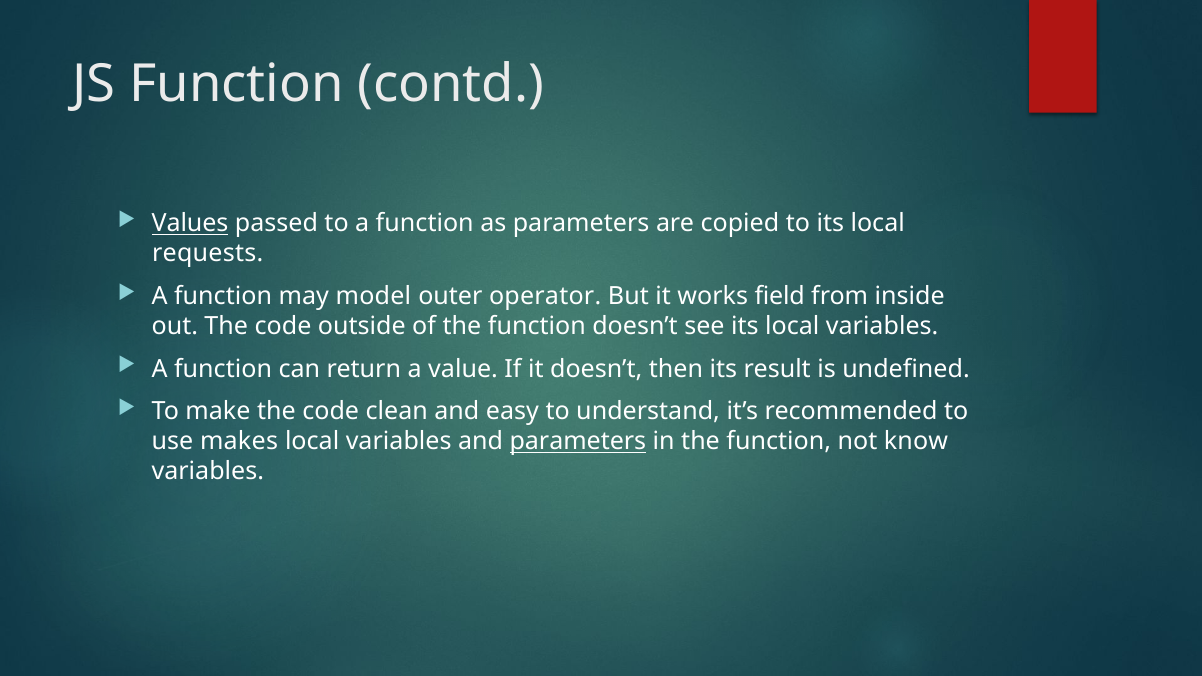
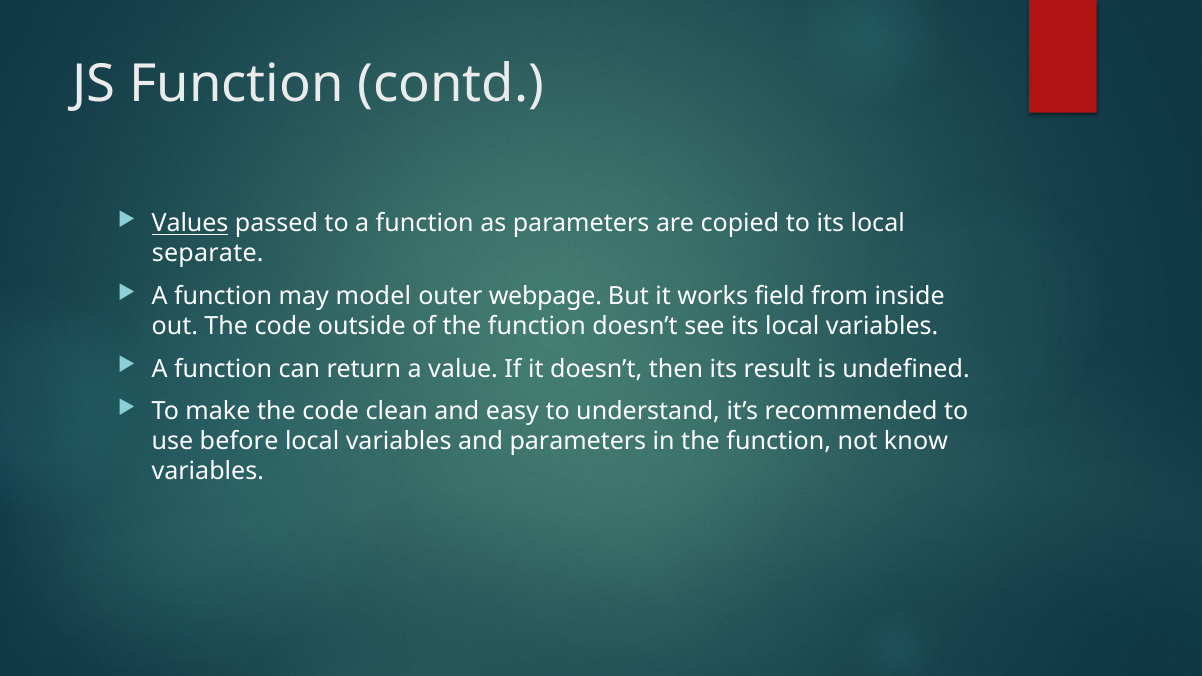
requests: requests -> separate (208, 254)
operator: operator -> webpage (545, 296)
makes: makes -> before (239, 442)
parameters underline: present -> none (578, 442)
